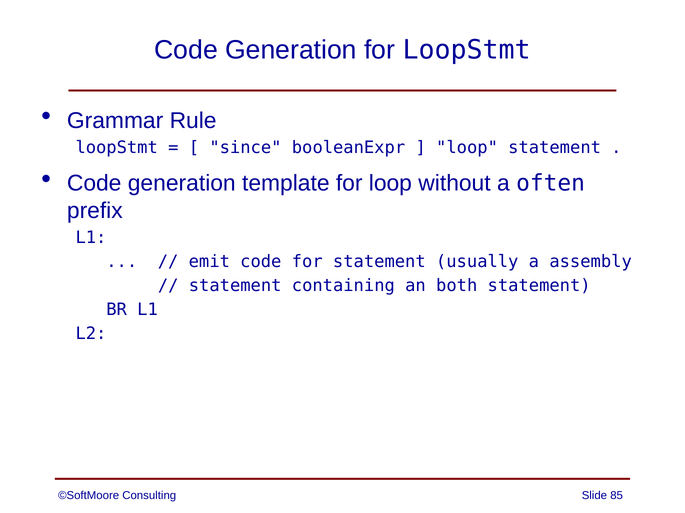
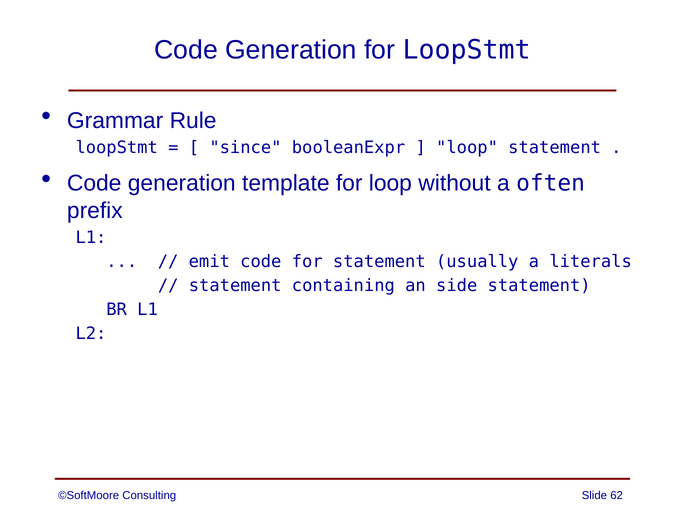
assembly: assembly -> literals (591, 262)
both: both -> side (457, 286)
85: 85 -> 62 (617, 496)
